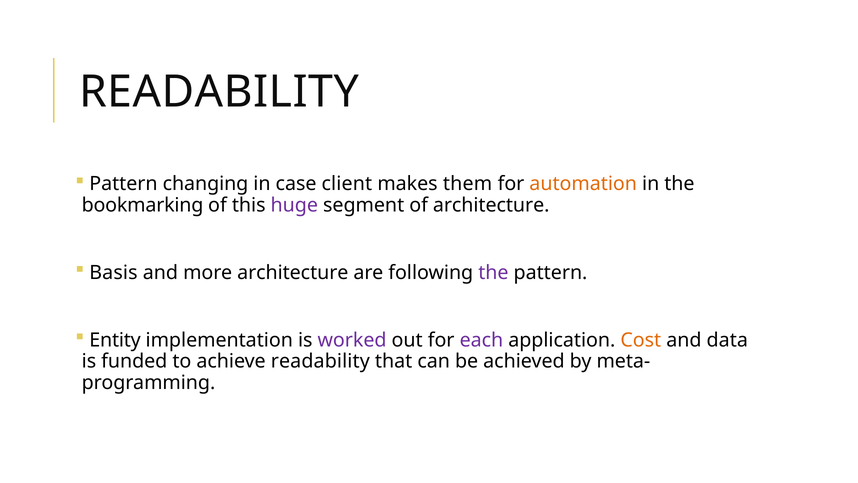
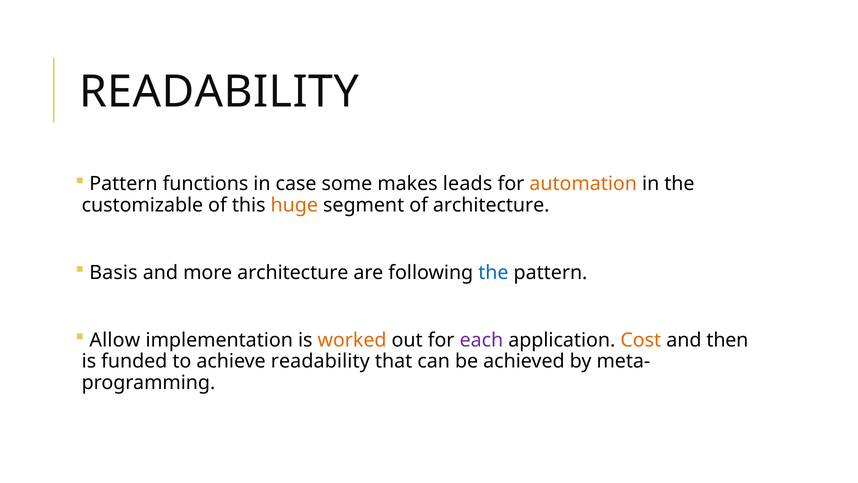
changing: changing -> functions (205, 184)
client: client -> some (347, 184)
them: them -> leads (468, 184)
bookmarking: bookmarking -> customizable (142, 205)
huge colour: purple -> orange (294, 205)
the colour: purple -> blue (493, 272)
Entity: Entity -> Allow (115, 340)
worked colour: purple -> orange (352, 340)
data: data -> then (727, 340)
